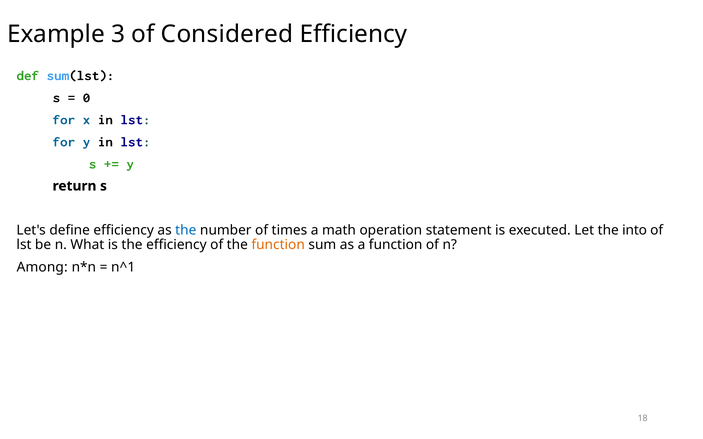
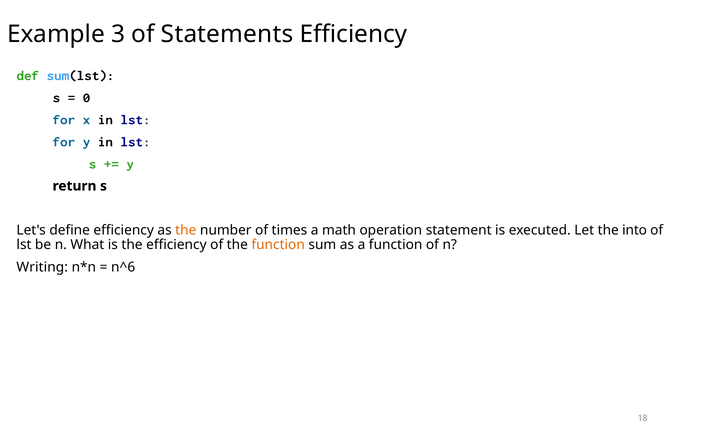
Considered: Considered -> Statements (227, 34)
the colour: blue -> orange (186, 230)
Among: Among -> Writing (42, 267)
n^1: n^1 -> n^6 (123, 267)
